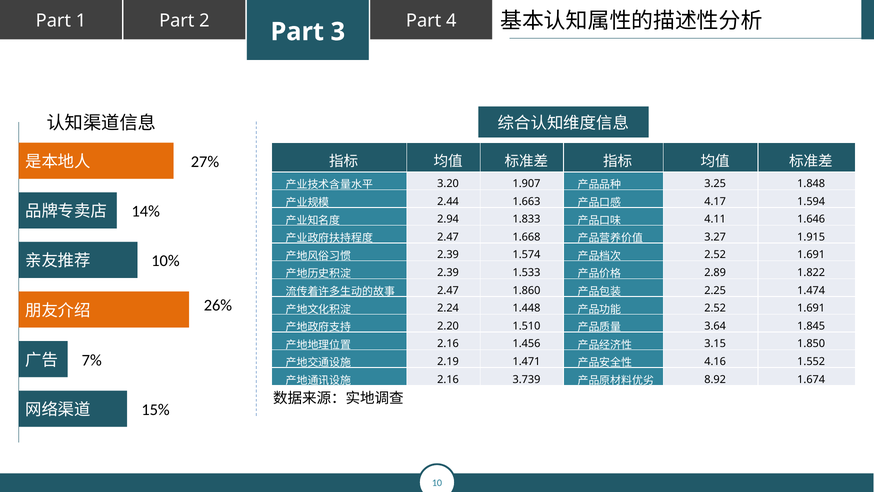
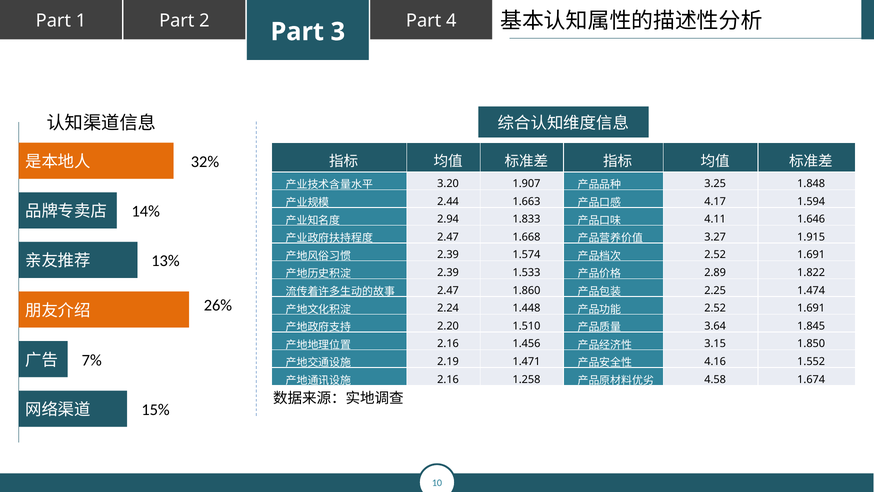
27%: 27% -> 32% (205, 162)
10%: 10% -> 13% (165, 261)
3.739: 3.739 -> 1.258 (526, 379)
8.92: 8.92 -> 4.58 (715, 379)
